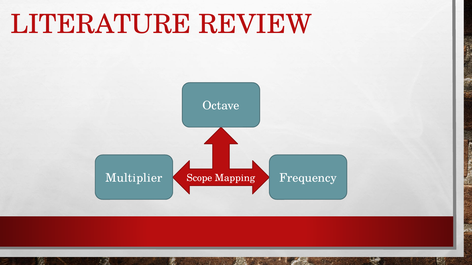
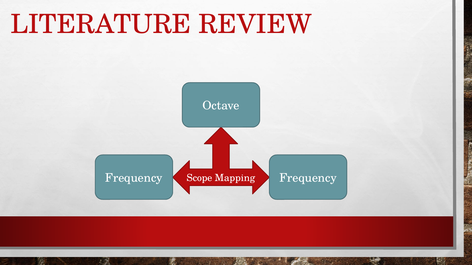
Multiplier: Multiplier -> Frequency (134, 178)
